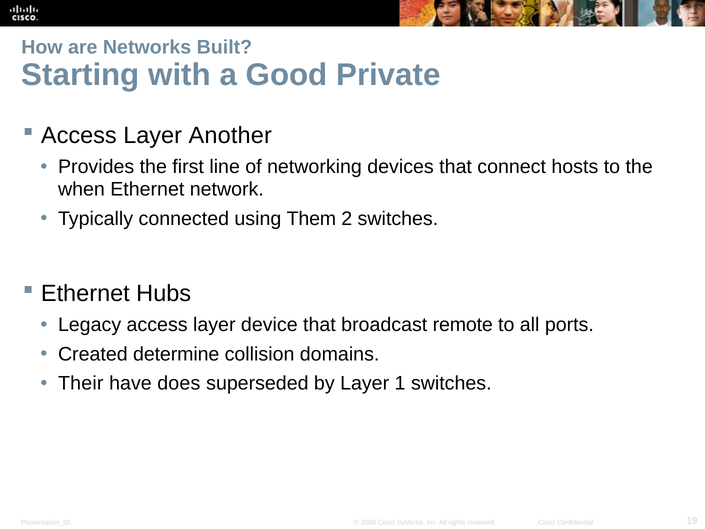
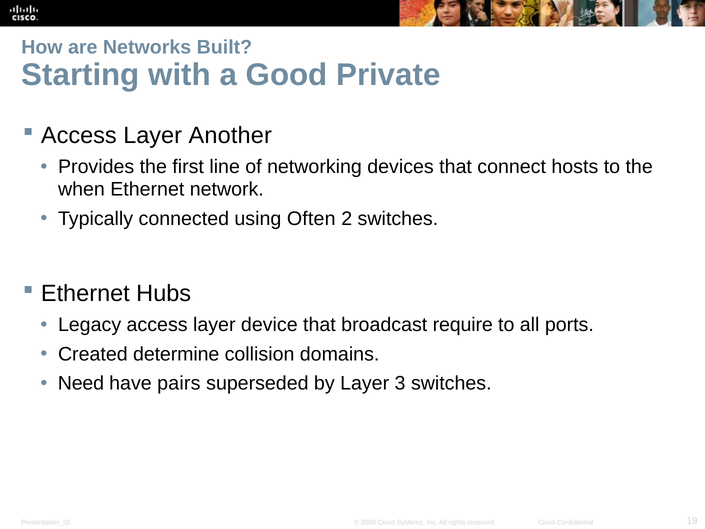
Them: Them -> Often (311, 218)
remote: remote -> require (463, 325)
Their: Their -> Need (81, 383)
does: does -> pairs (179, 383)
1: 1 -> 3 (400, 383)
